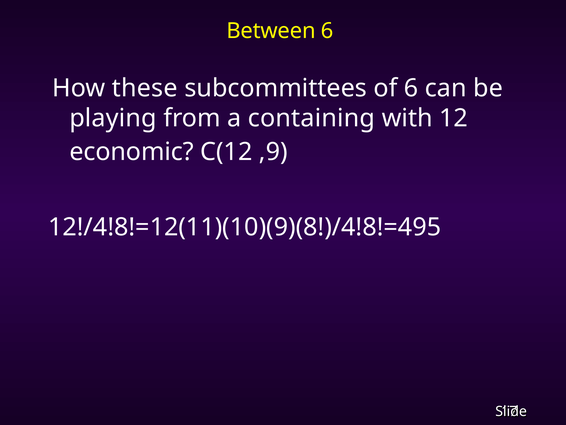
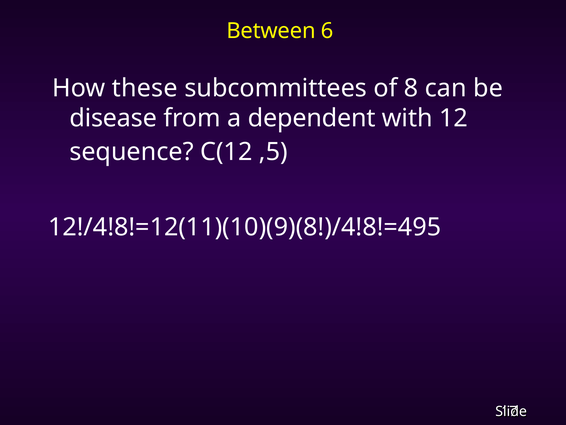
of 6: 6 -> 8 (411, 88)
playing: playing -> disease (113, 118)
containing: containing -> dependent (312, 118)
economic: economic -> sequence (131, 152)
,9: ,9 -> ,5 (273, 152)
